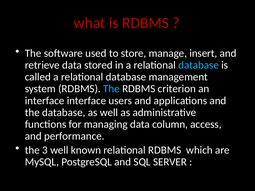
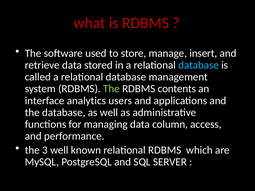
The colour: light blue -> light green (111, 89)
criterion: criterion -> contents (177, 89)
interface interface: interface -> analytics (86, 101)
